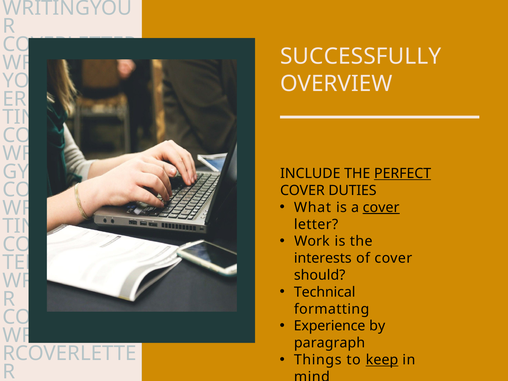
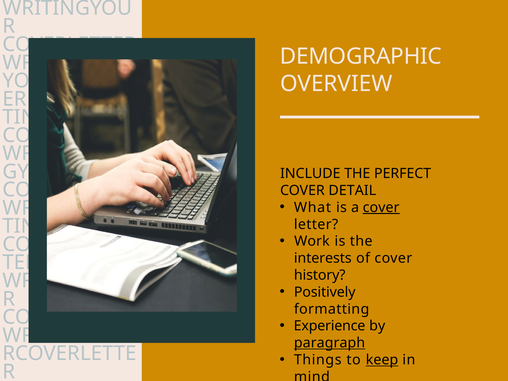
SUCCESSFULLY: SUCCESSFULLY -> DEMOGRAPHIC (361, 57)
PERFECT underline: present -> none (403, 174)
DUTIES: DUTIES -> DETAIL (352, 190)
should: should -> history (320, 275)
Technical: Technical -> Positively (325, 292)
paragraph underline: none -> present (330, 343)
